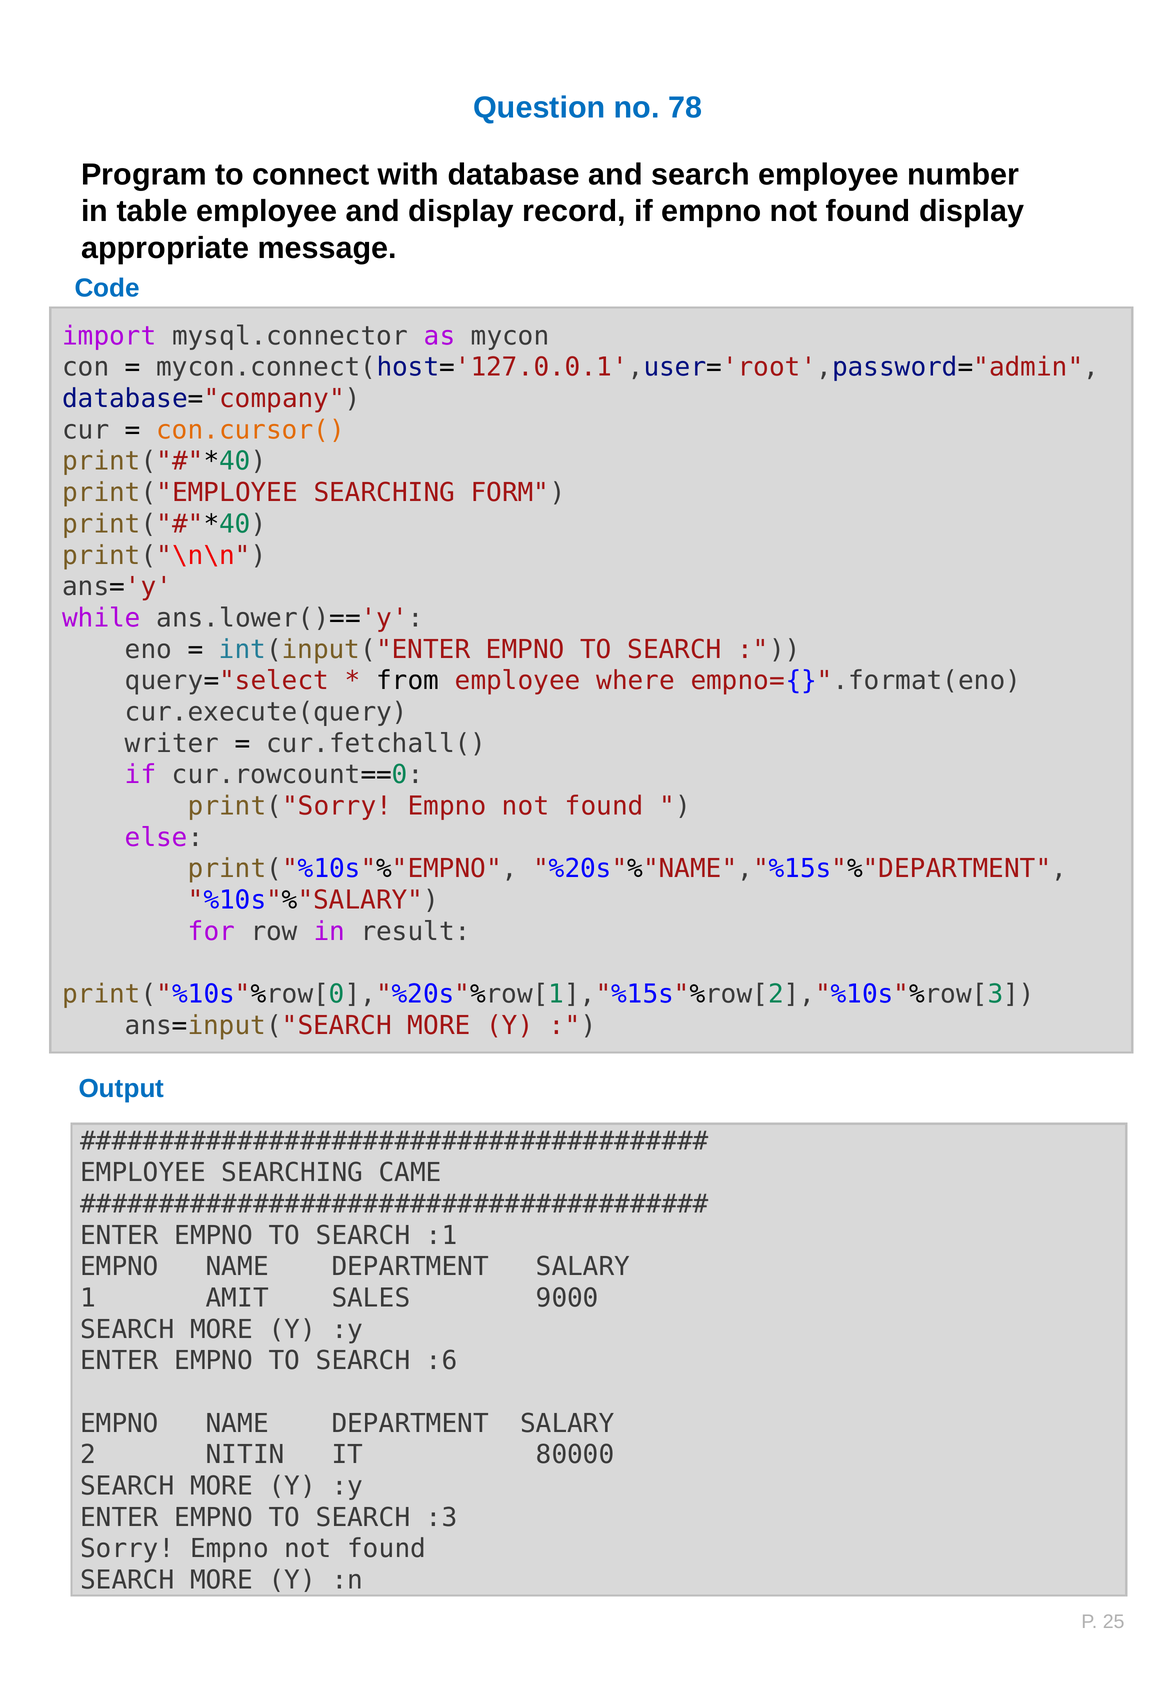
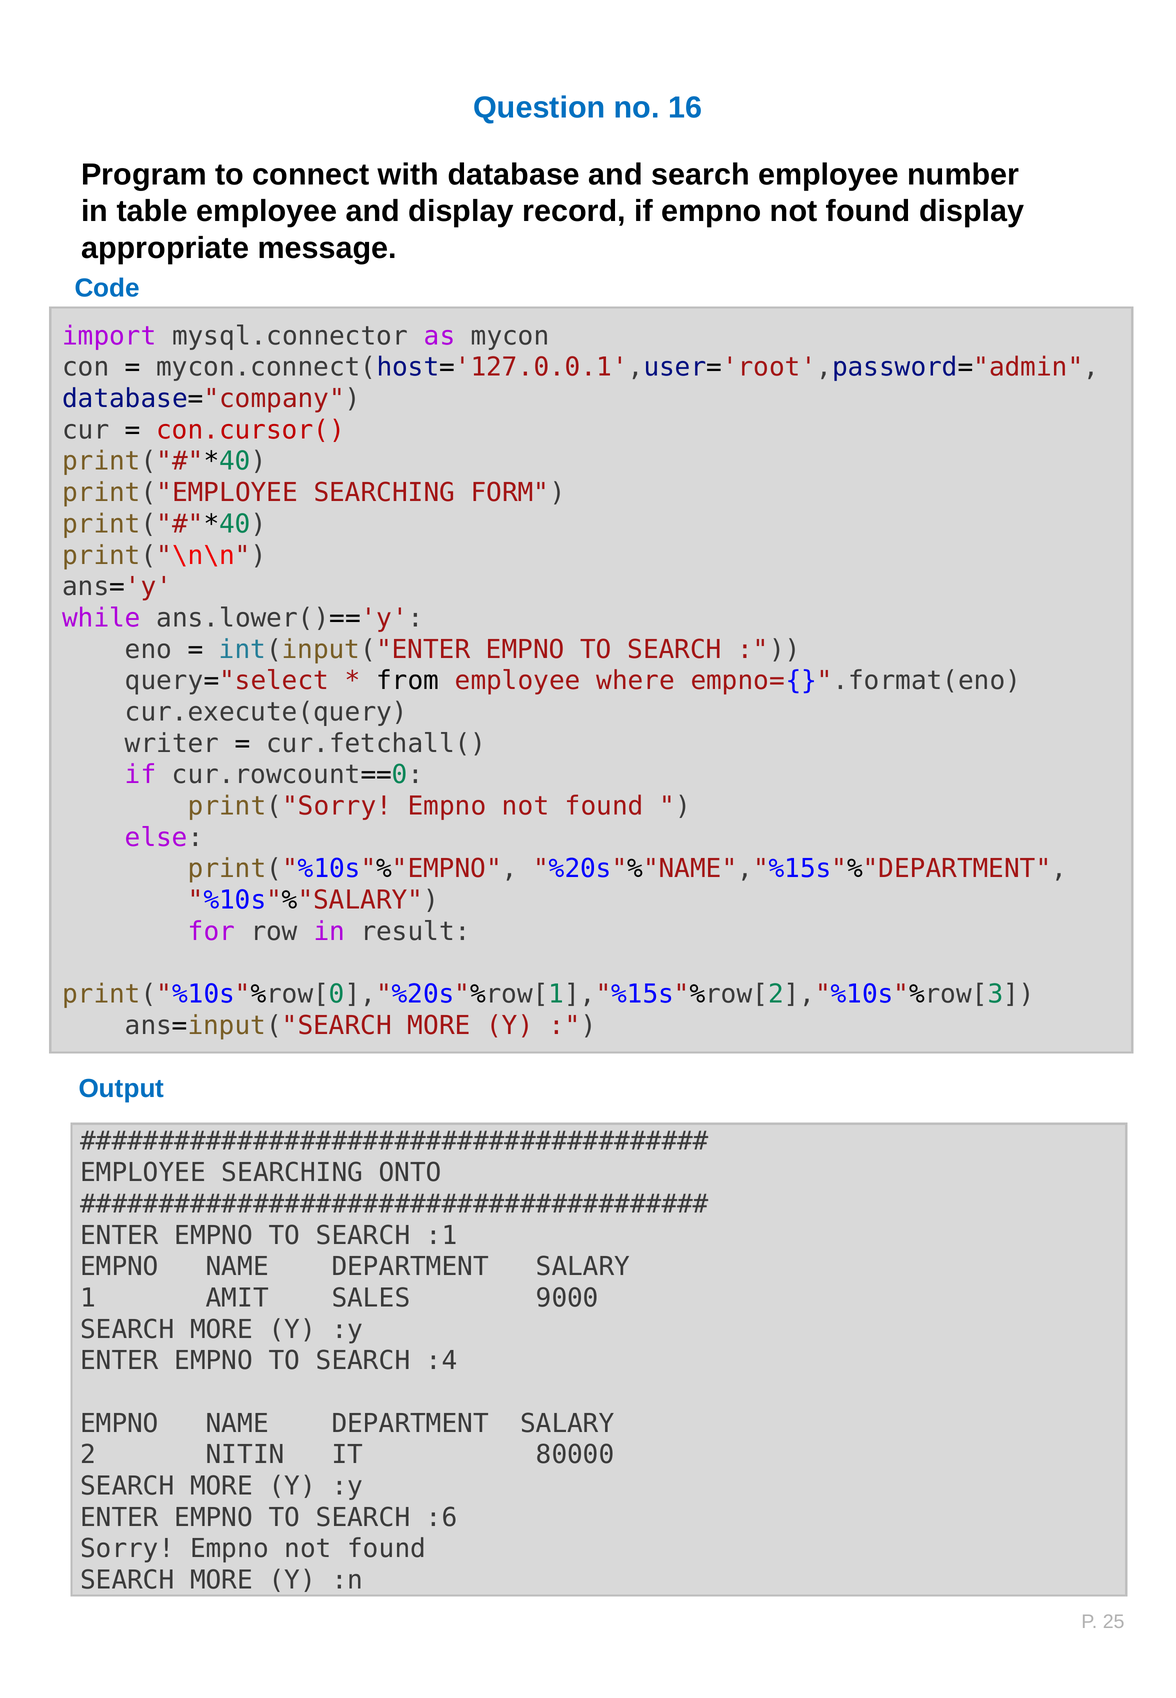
78: 78 -> 16 (685, 108)
con.cursor( colour: orange -> red (250, 430)
CAME: CAME -> ONTO (410, 1173)
:6: :6 -> :4 (442, 1361)
:3: :3 -> :6 (442, 1518)
